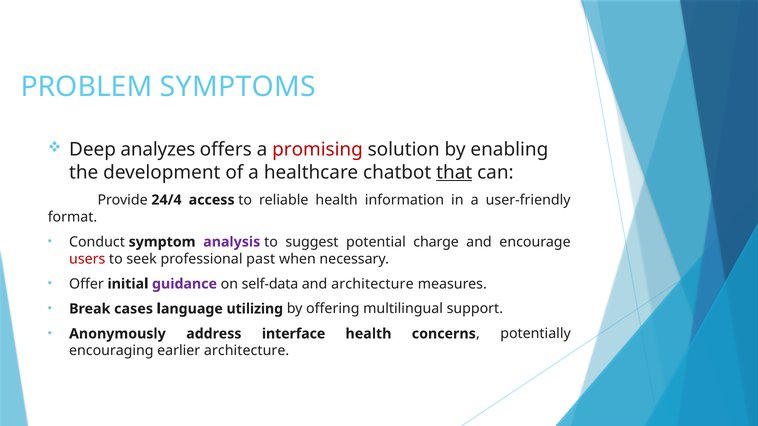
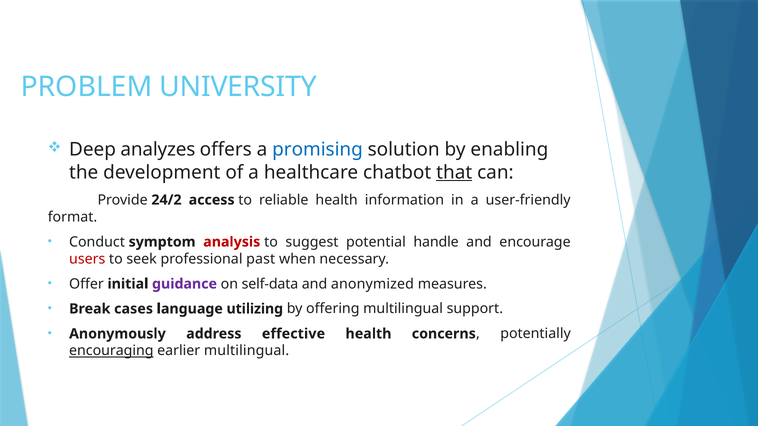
SYMPTOMS: SYMPTOMS -> UNIVERSITY (238, 87)
promising colour: red -> blue (318, 150)
24/4: 24/4 -> 24/2 (166, 200)
analysis colour: purple -> red (232, 242)
charge: charge -> handle (436, 242)
and architecture: architecture -> anonymized (372, 284)
interface: interface -> effective (293, 334)
encouraging underline: none -> present (111, 351)
earlier architecture: architecture -> multilingual (247, 351)
